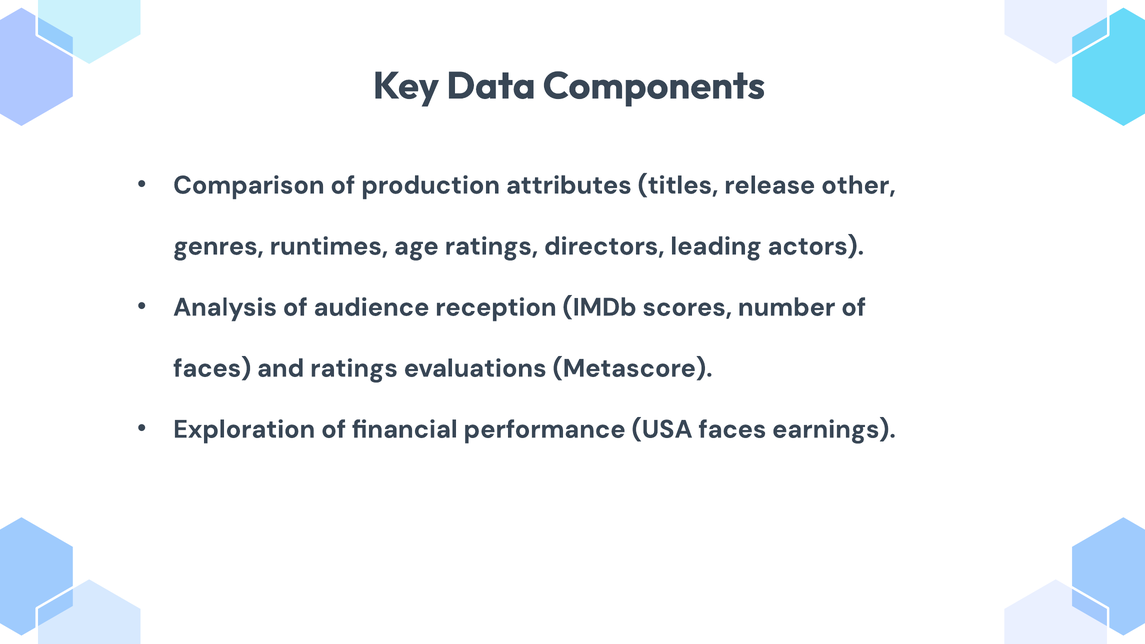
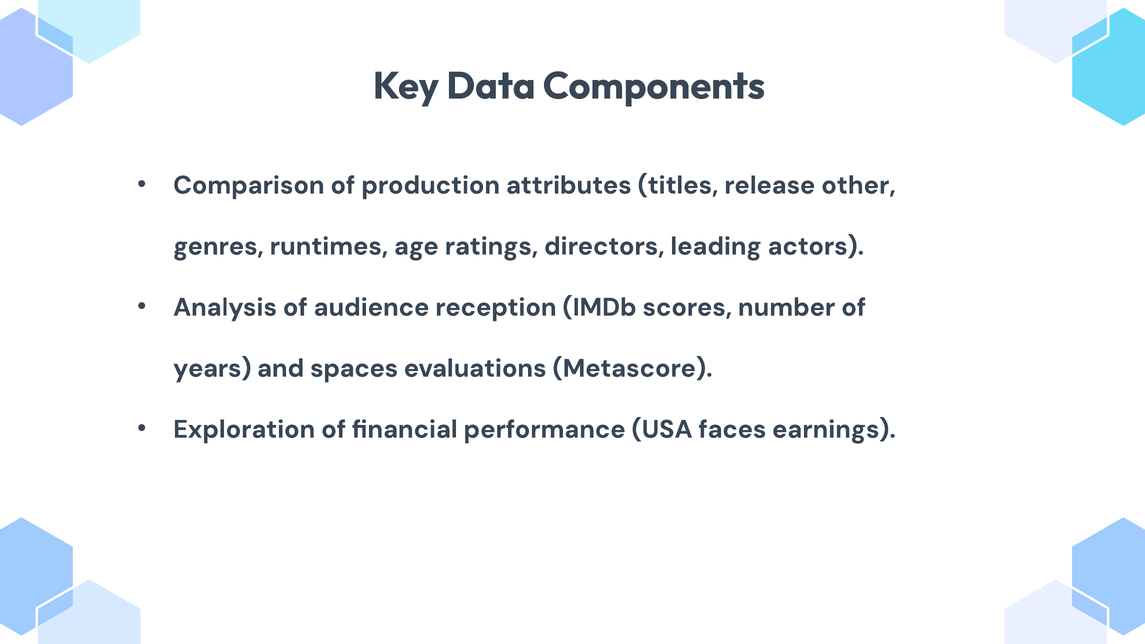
faces: faces -> years (212, 368)
and ratings: ratings -> spaces (354, 368)
